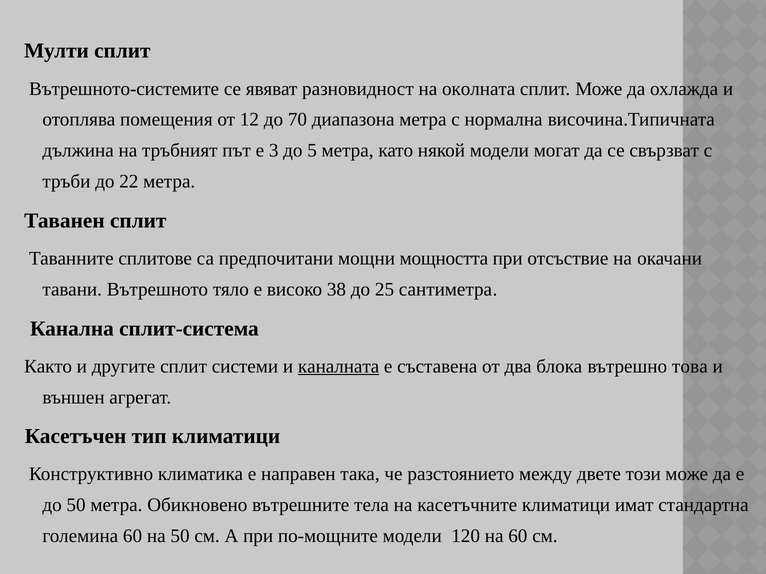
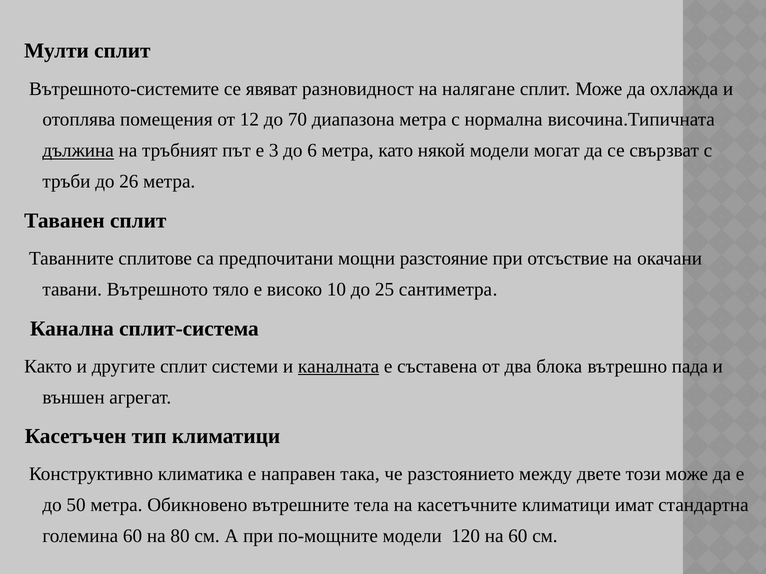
околната: околната -> налягане (479, 89)
дължина underline: none -> present (78, 151)
5: 5 -> 6 (312, 151)
22: 22 -> 26 (129, 182)
мощността: мощността -> разстояние (444, 259)
38: 38 -> 10 (336, 290)
това: това -> пада (690, 367)
на 50: 50 -> 80 (180, 537)
